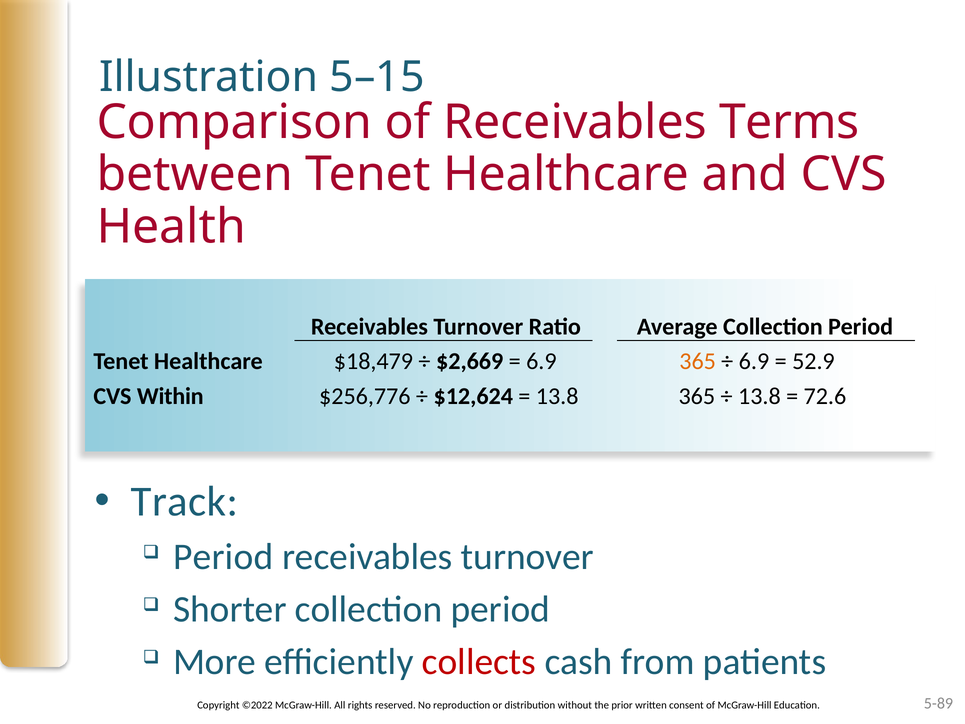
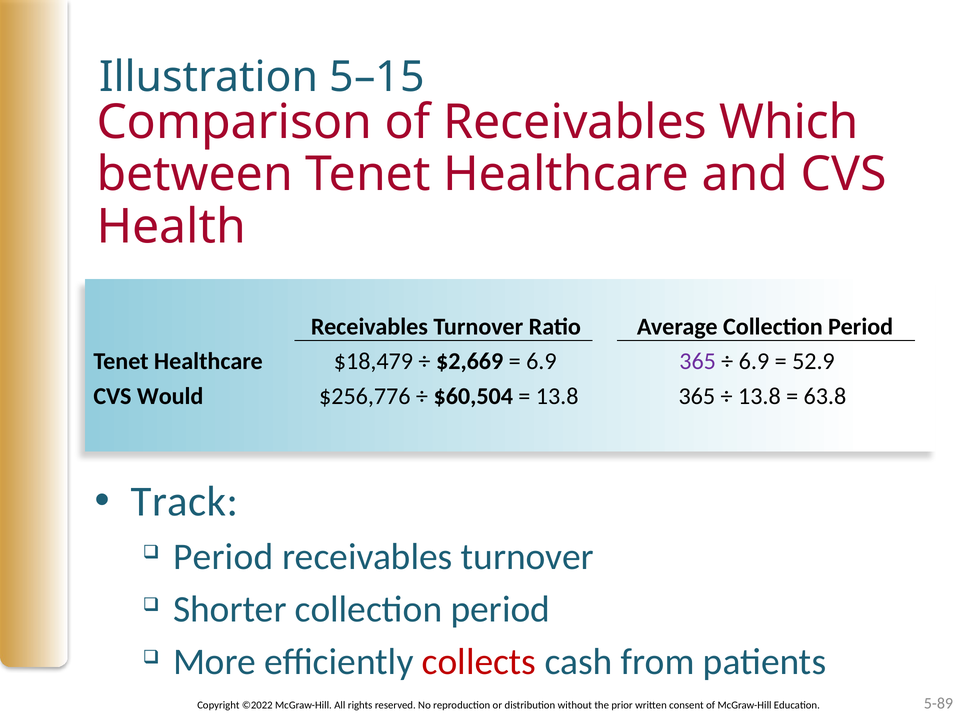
Terms: Terms -> Which (789, 122)
365 colour: orange -> purple (698, 361)
Within: Within -> Would (170, 396)
$12,624: $12,624 -> $60,504 (473, 396)
72.6: 72.6 -> 63.8 (825, 396)
